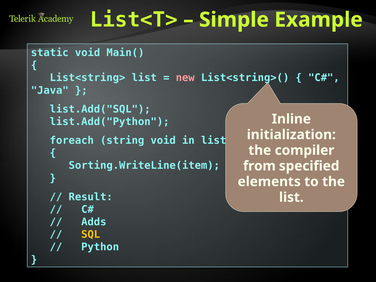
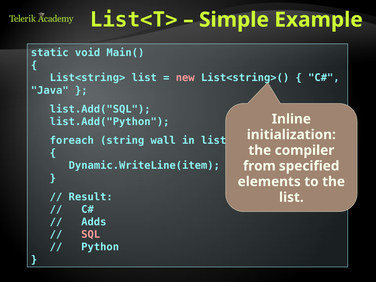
string void: void -> wall (163, 140)
Sorting.WriteLine(item: Sorting.WriteLine(item -> Dynamic.WriteLine(item (144, 166)
SQL colour: yellow -> pink (91, 234)
